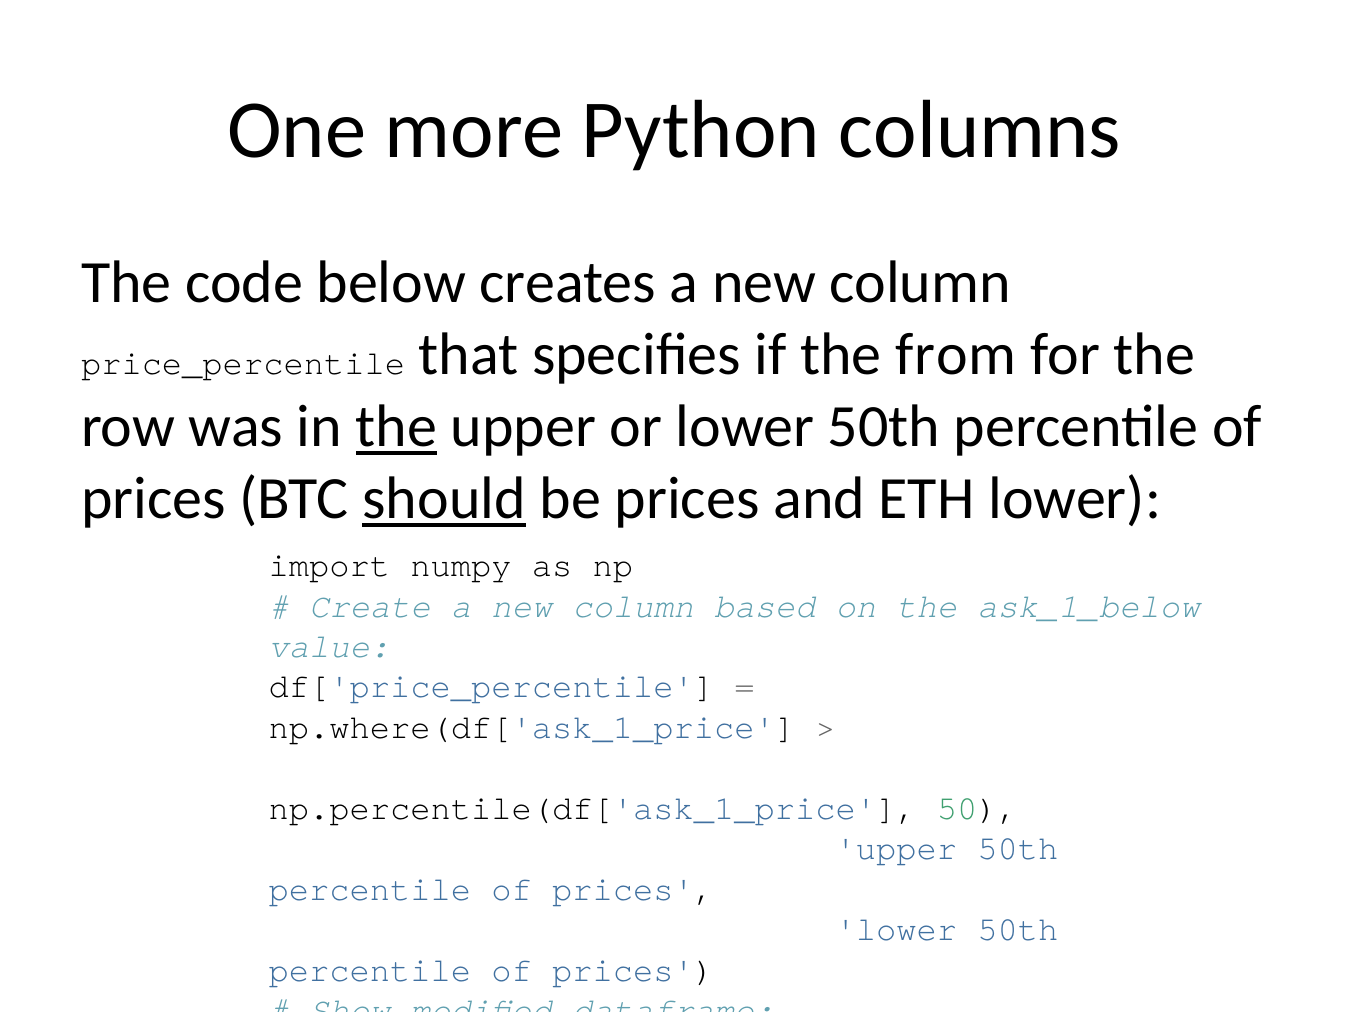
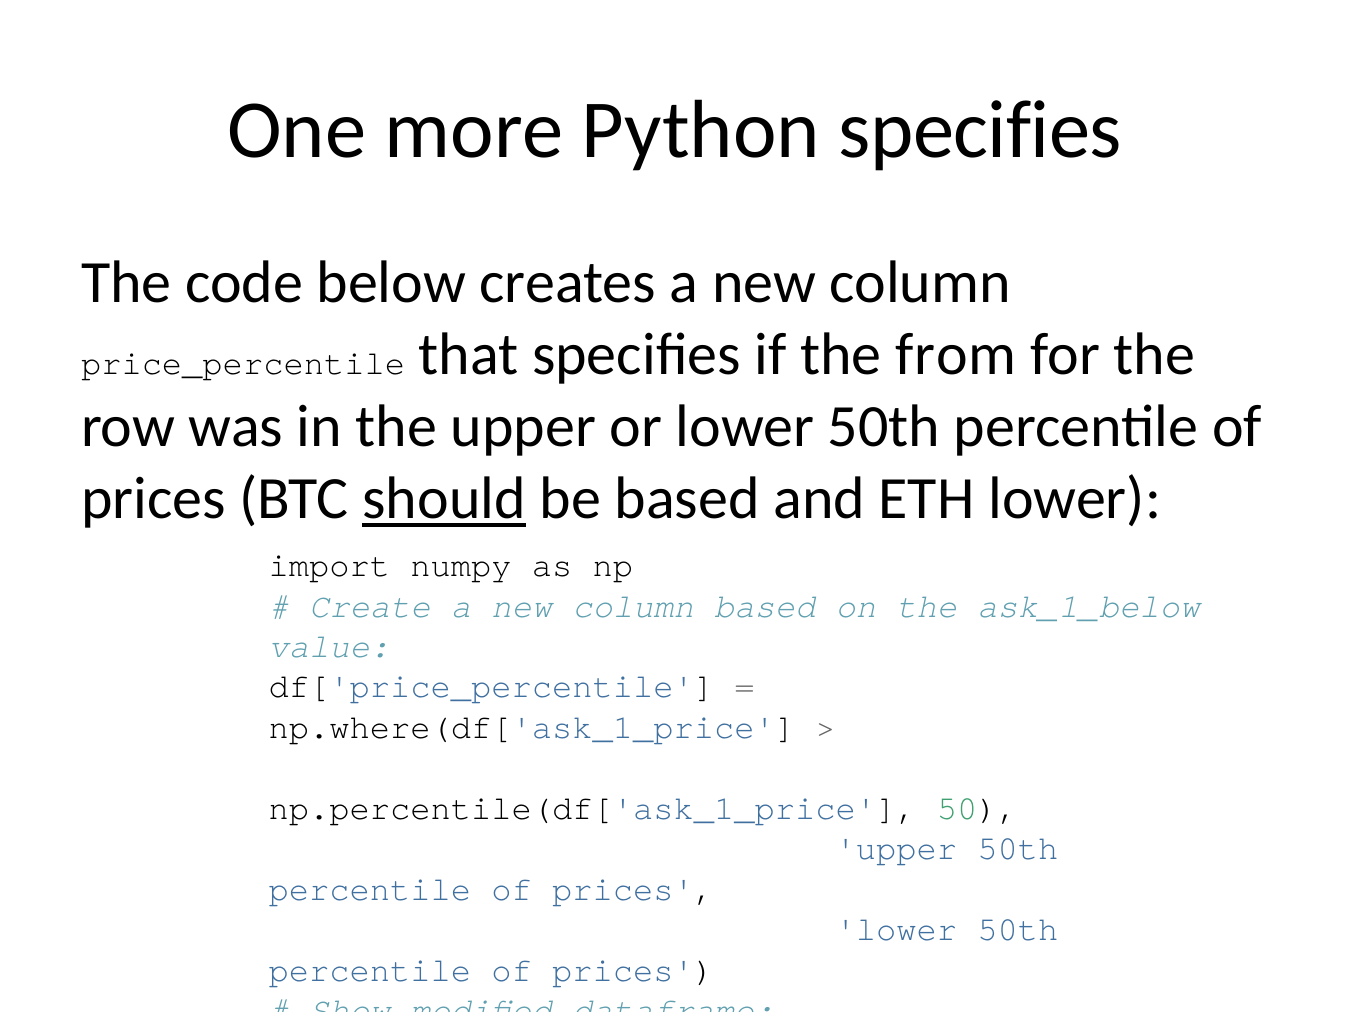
Python columns: columns -> specifies (980, 131)
the underline: present -> none (396, 427)
be prices: prices -> based (687, 499)
